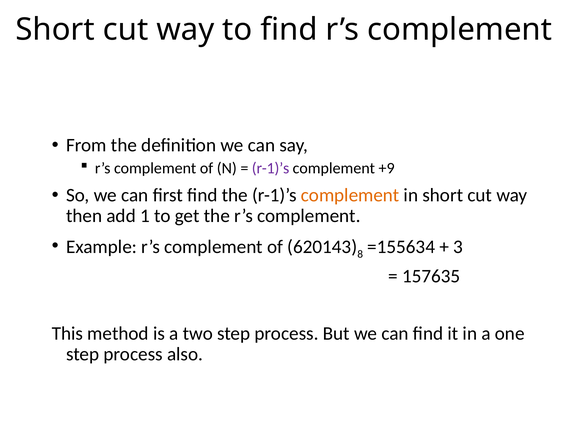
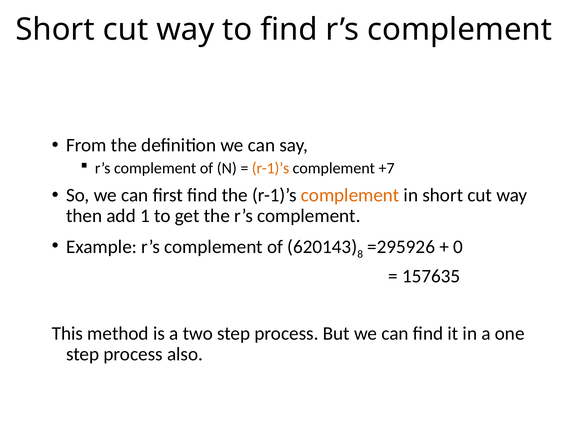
r-1)’s colour: purple -> orange (271, 168)
+9: +9 -> +7 (387, 168)
=155634: =155634 -> =295926 (401, 247)
3: 3 -> 0 (458, 247)
